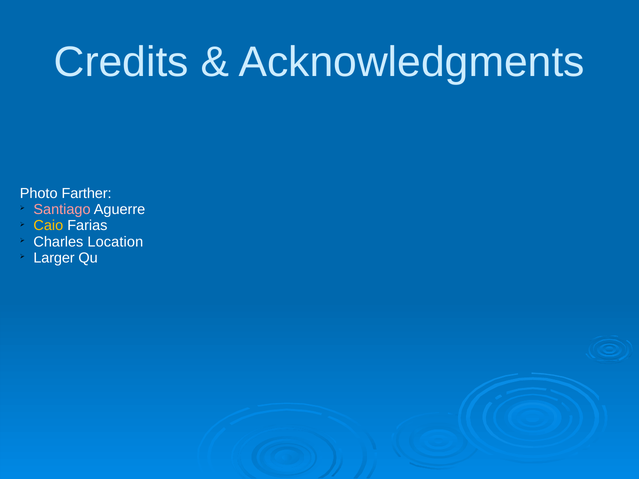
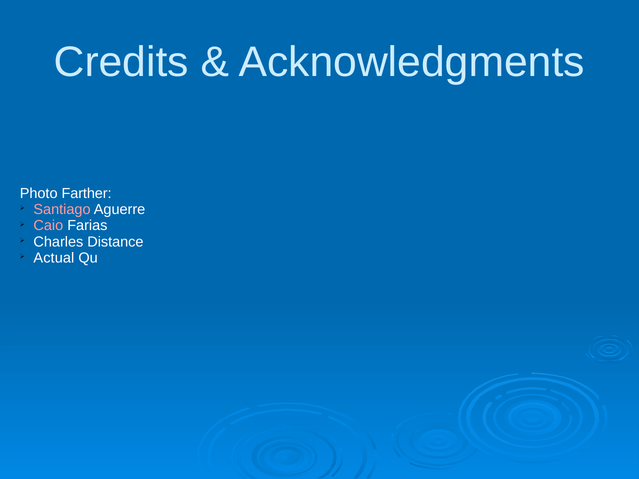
Caio colour: yellow -> pink (48, 226)
Location: Location -> Distance (115, 242)
Larger: Larger -> Actual (54, 258)
